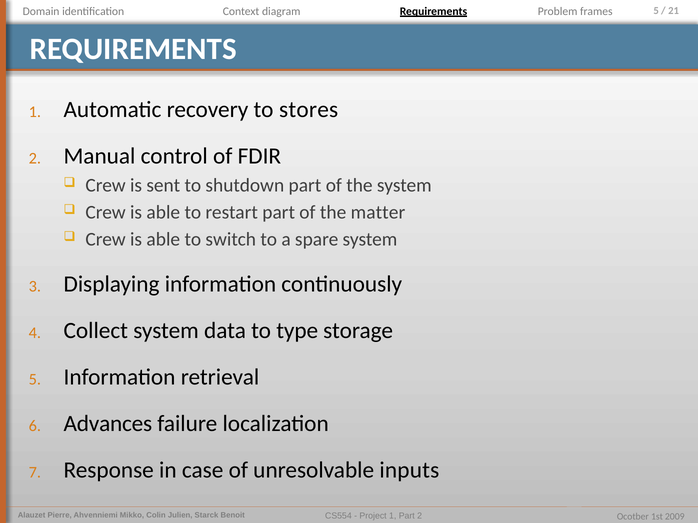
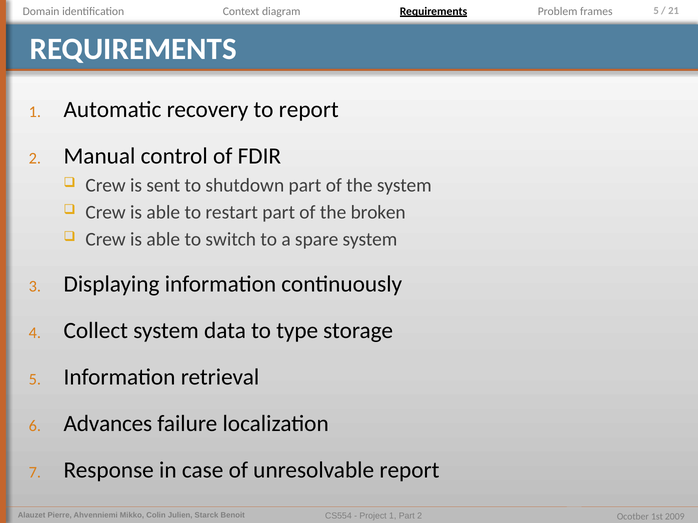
to stores: stores -> report (309, 110)
matter: matter -> broken (378, 213)
unresolvable inputs: inputs -> report (409, 470)
